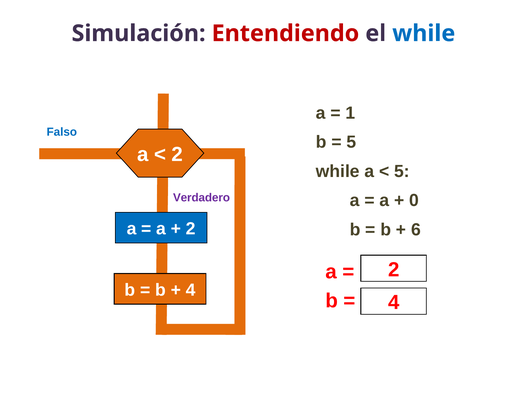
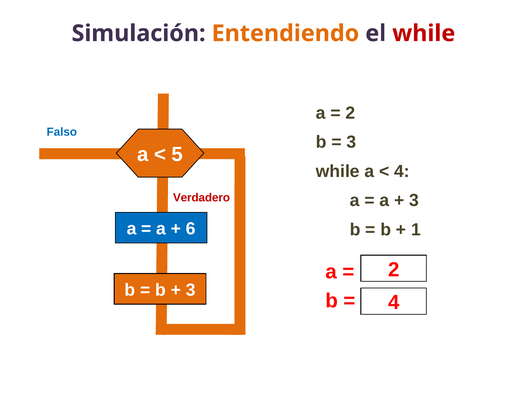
Entendiendo colour: red -> orange (285, 33)
while colour: blue -> red (424, 33)
1: 1 -> 2 (350, 113)
5: 5 -> 3 (351, 142)
2: 2 -> 5 (177, 154)
5: 5 -> 4 (402, 171)
Verdadero colour: purple -> red (201, 197)
0: 0 -> 3 (414, 200)
2: 2 -> 6 (191, 229)
6: 6 -> 1 (416, 230)
4: 4 -> 3 (191, 290)
